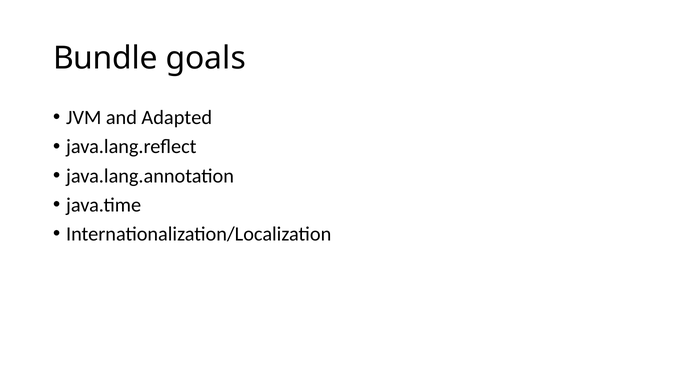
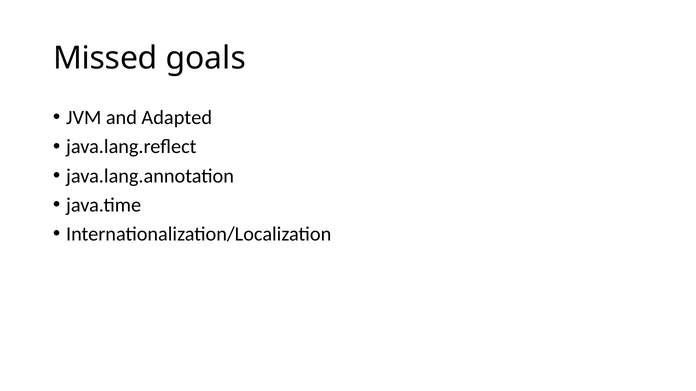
Bundle: Bundle -> Missed (105, 58)
